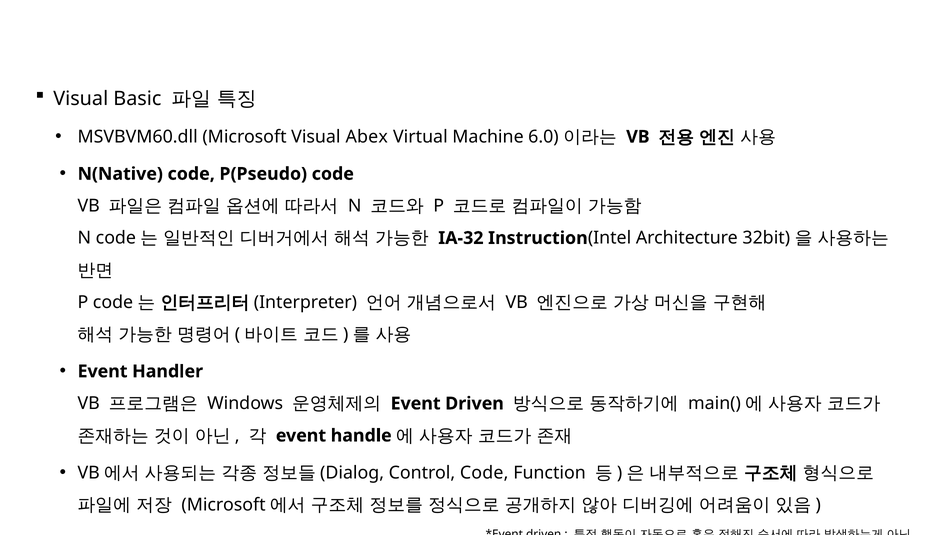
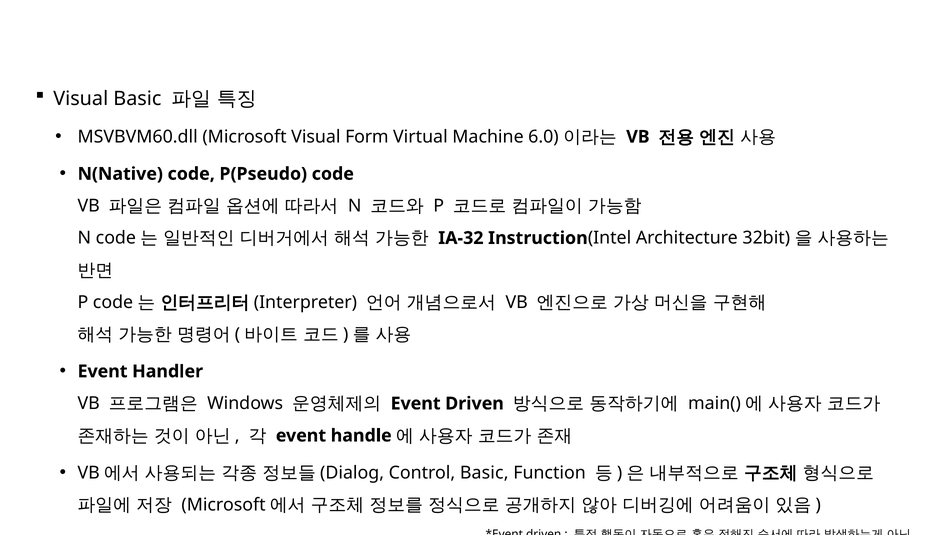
Abex: Abex -> Form (367, 137)
Control Code: Code -> Basic (484, 472)
